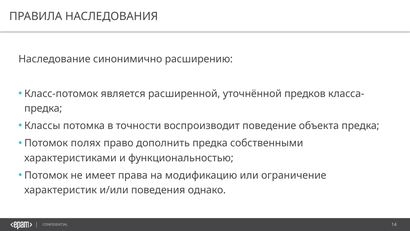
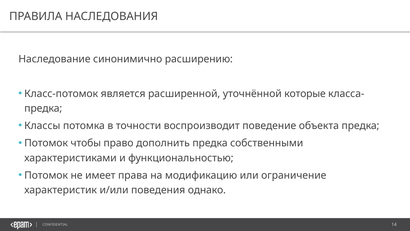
предков: предков -> которые (305, 94)
полях: полях -> чтобы (86, 143)
